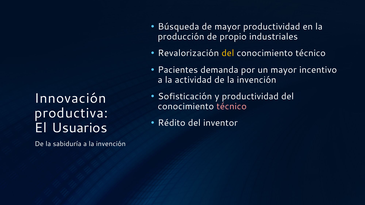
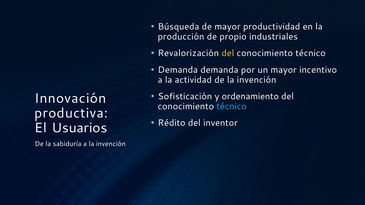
Pacientes: Pacientes -> Demanda (178, 70)
y productividad: productividad -> ordenamiento (250, 97)
técnico colour: pink -> light blue (232, 106)
